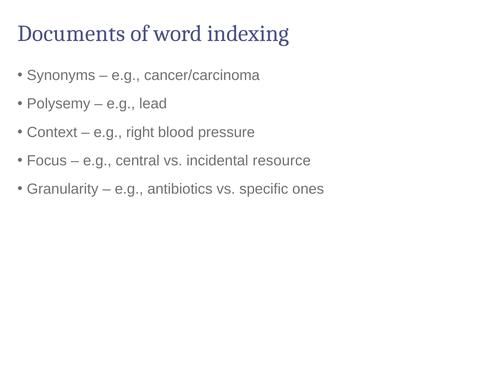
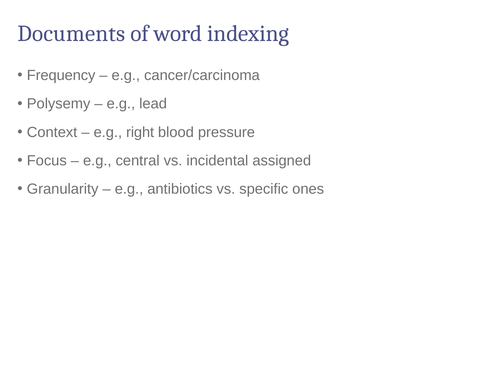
Synonyms: Synonyms -> Frequency (61, 75)
resource: resource -> assigned (282, 161)
